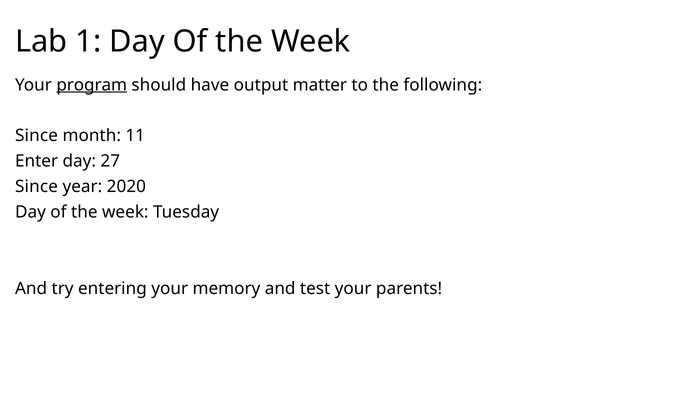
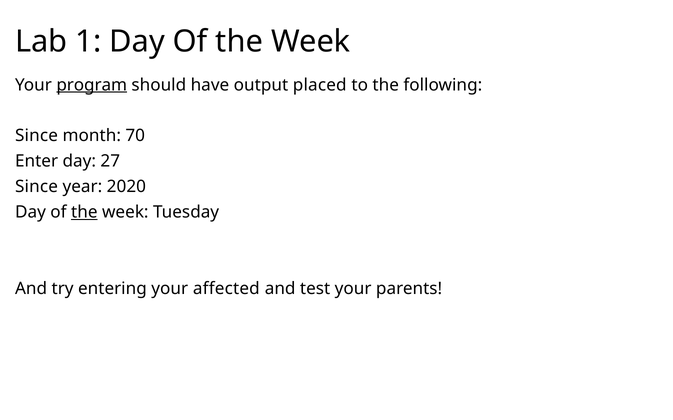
matter: matter -> placed (320, 85)
11: 11 -> 70 (135, 136)
the underline: none -> present (84, 213)
memory: memory -> affected (226, 289)
